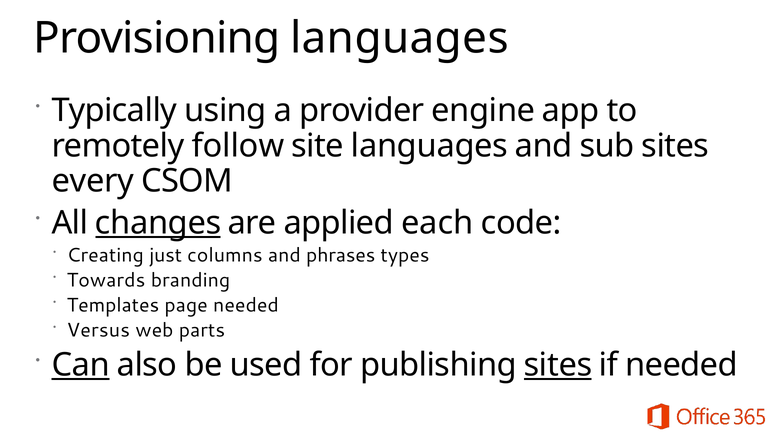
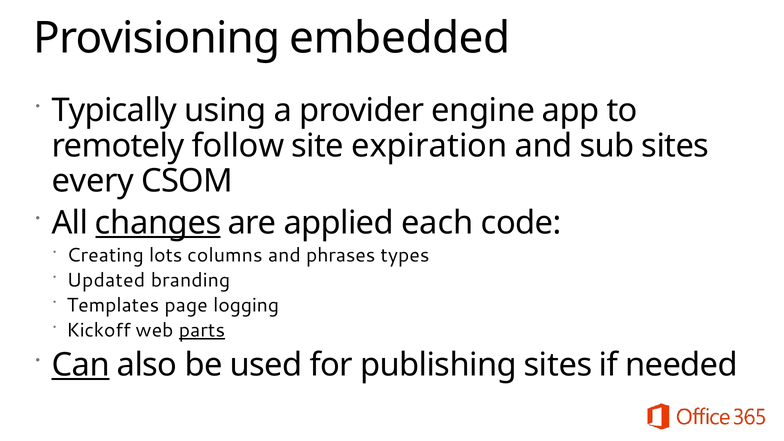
Provisioning languages: languages -> embedded (400, 38)
site languages: languages -> expiration (429, 146)
just: just -> lots (166, 255)
Towards: Towards -> Updated (106, 280)
page needed: needed -> logging (246, 305)
Versus: Versus -> Kickoff (99, 330)
parts underline: none -> present (202, 330)
sites underline: present -> none (558, 365)
